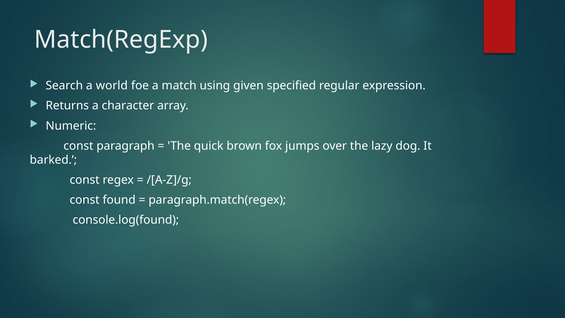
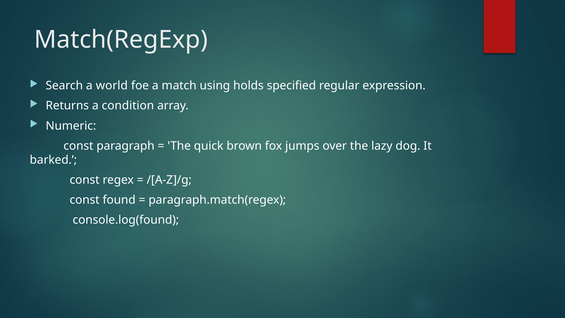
given: given -> holds (248, 86)
character: character -> condition (128, 106)
